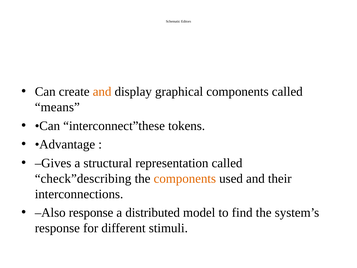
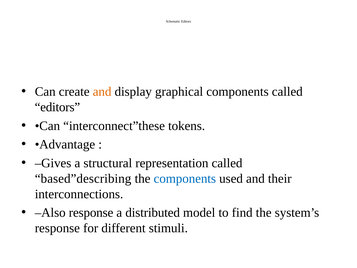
means: means -> editors (57, 107)
check”describing: check”describing -> based”describing (83, 178)
components colour: orange -> blue (185, 178)
